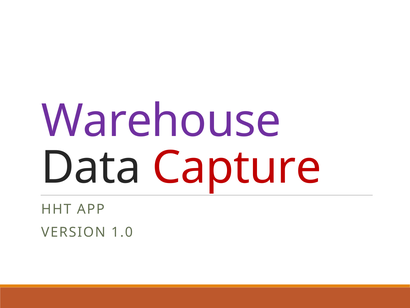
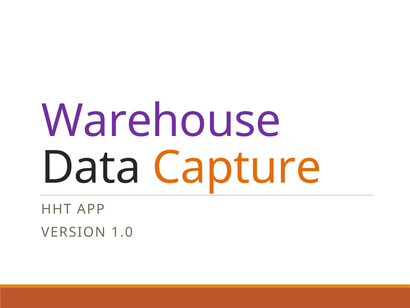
Capture colour: red -> orange (237, 168)
